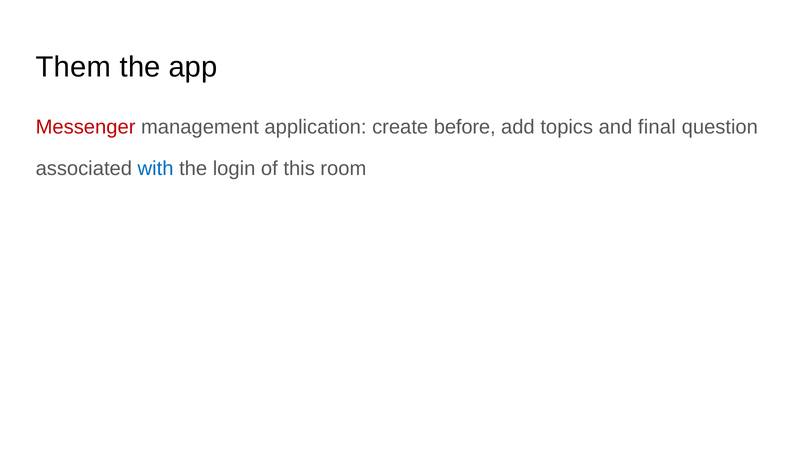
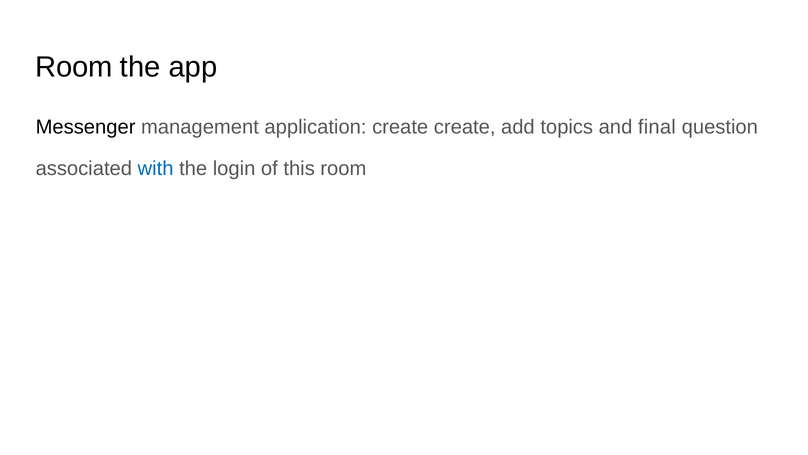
Them: Them -> Room (74, 67)
Messenger colour: red -> black (86, 127)
create before: before -> create (465, 127)
